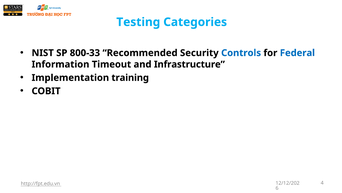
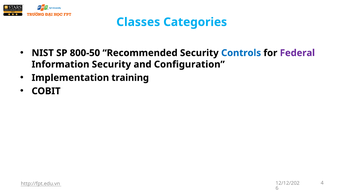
Testing: Testing -> Classes (138, 22)
800-33: 800-33 -> 800-50 (85, 53)
Federal colour: blue -> purple (297, 53)
Information Timeout: Timeout -> Security (111, 64)
Infrastructure: Infrastructure -> Configuration (189, 64)
